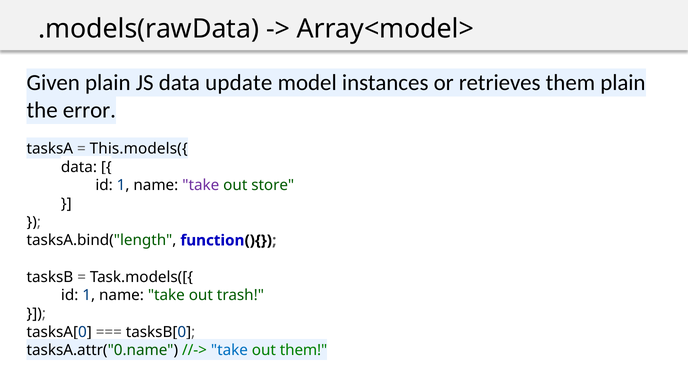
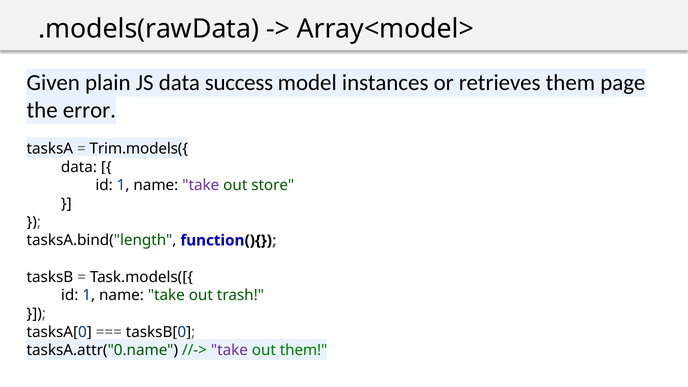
update: update -> success (239, 83)
them plain: plain -> page (623, 83)
This.models({: This.models({ -> Trim.models({ (139, 149)
take colour: blue -> purple (229, 350)
